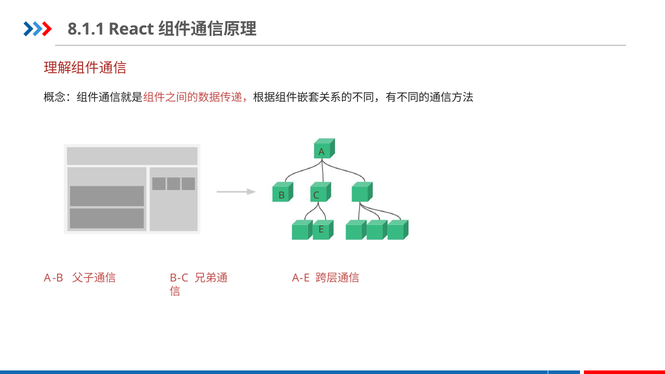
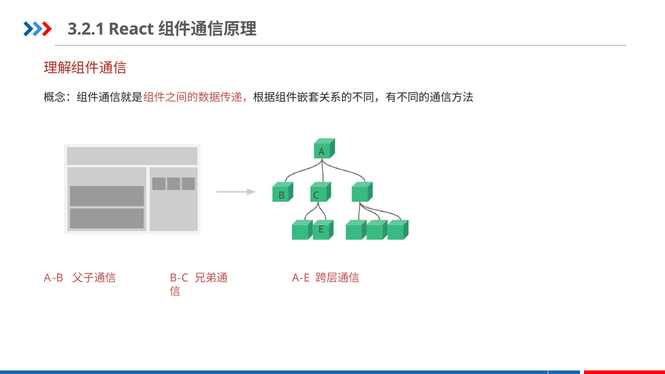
8.1.1: 8.1.1 -> 3.2.1 (86, 29)
